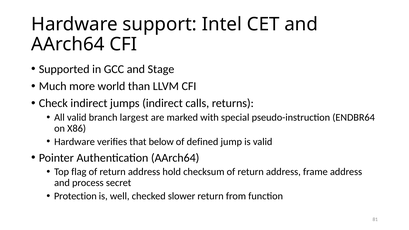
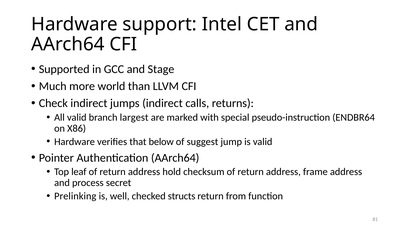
defined: defined -> suggest (202, 142)
flag: flag -> leaf (79, 172)
Protection: Protection -> Prelinking (75, 196)
slower: slower -> structs (182, 196)
